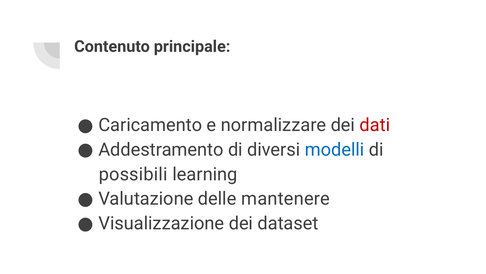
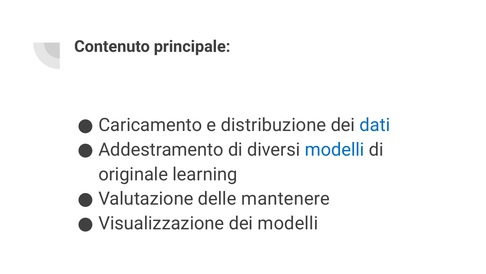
normalizzare: normalizzare -> distribuzione (273, 125)
dati colour: red -> blue (375, 125)
possibili: possibili -> originale (133, 174)
dei dataset: dataset -> modelli (288, 223)
